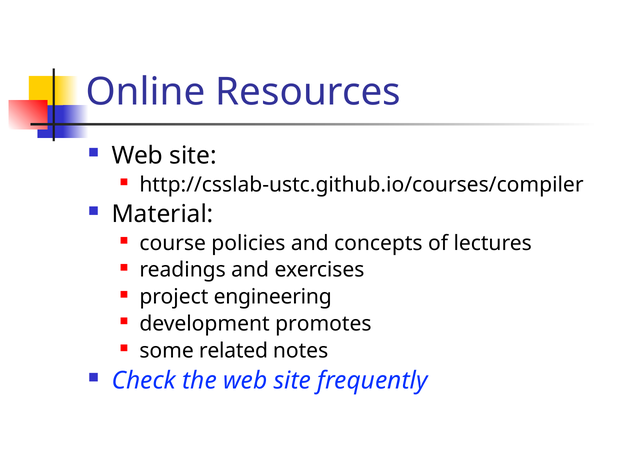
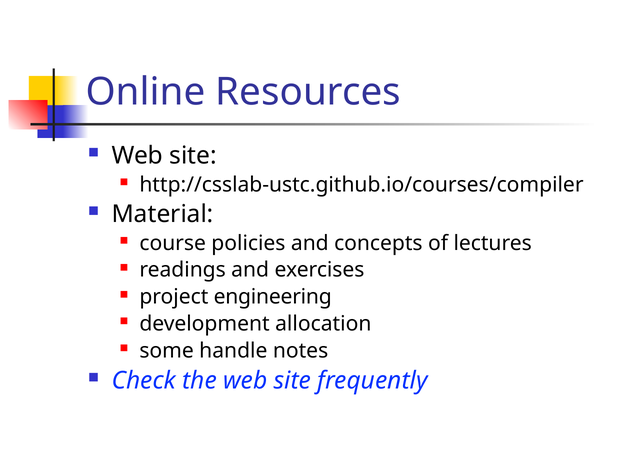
promotes: promotes -> allocation (323, 324)
related: related -> handle (233, 351)
